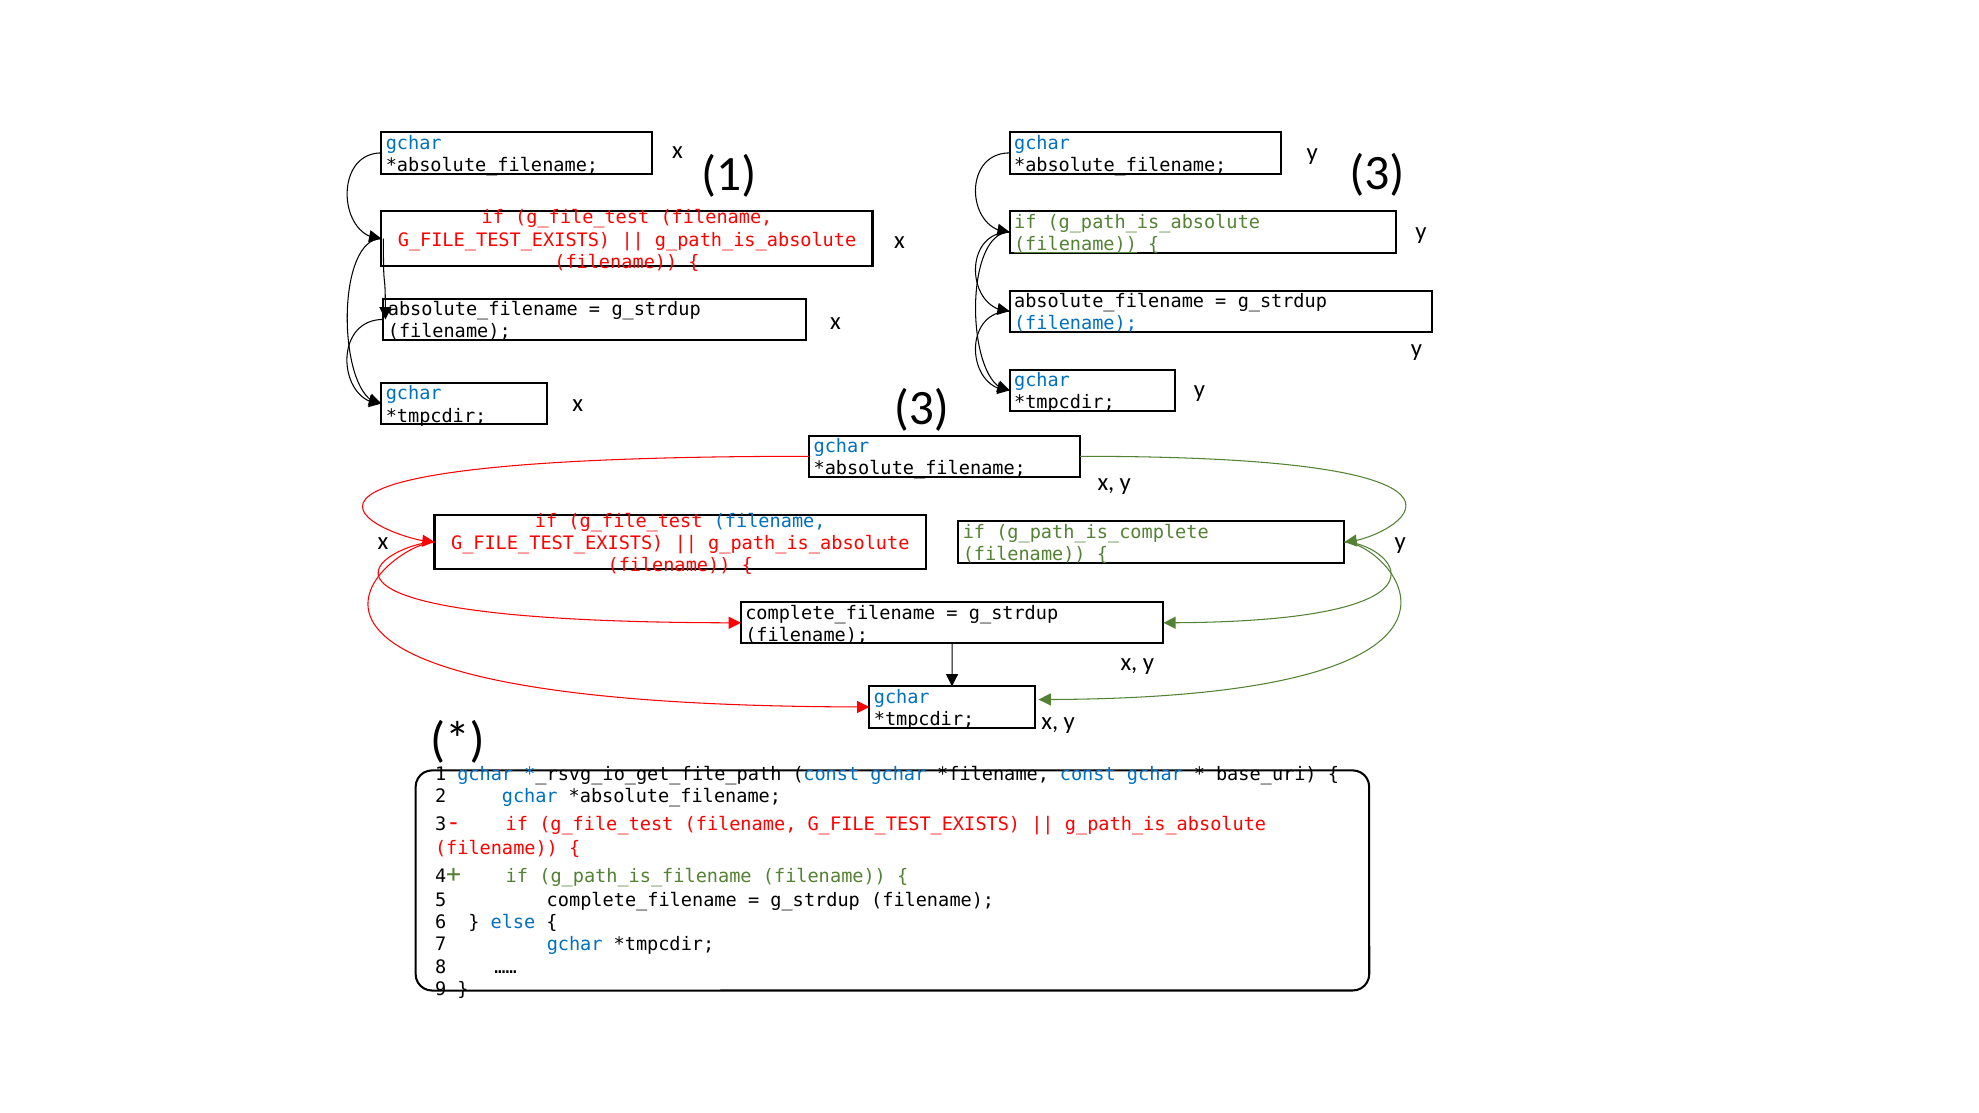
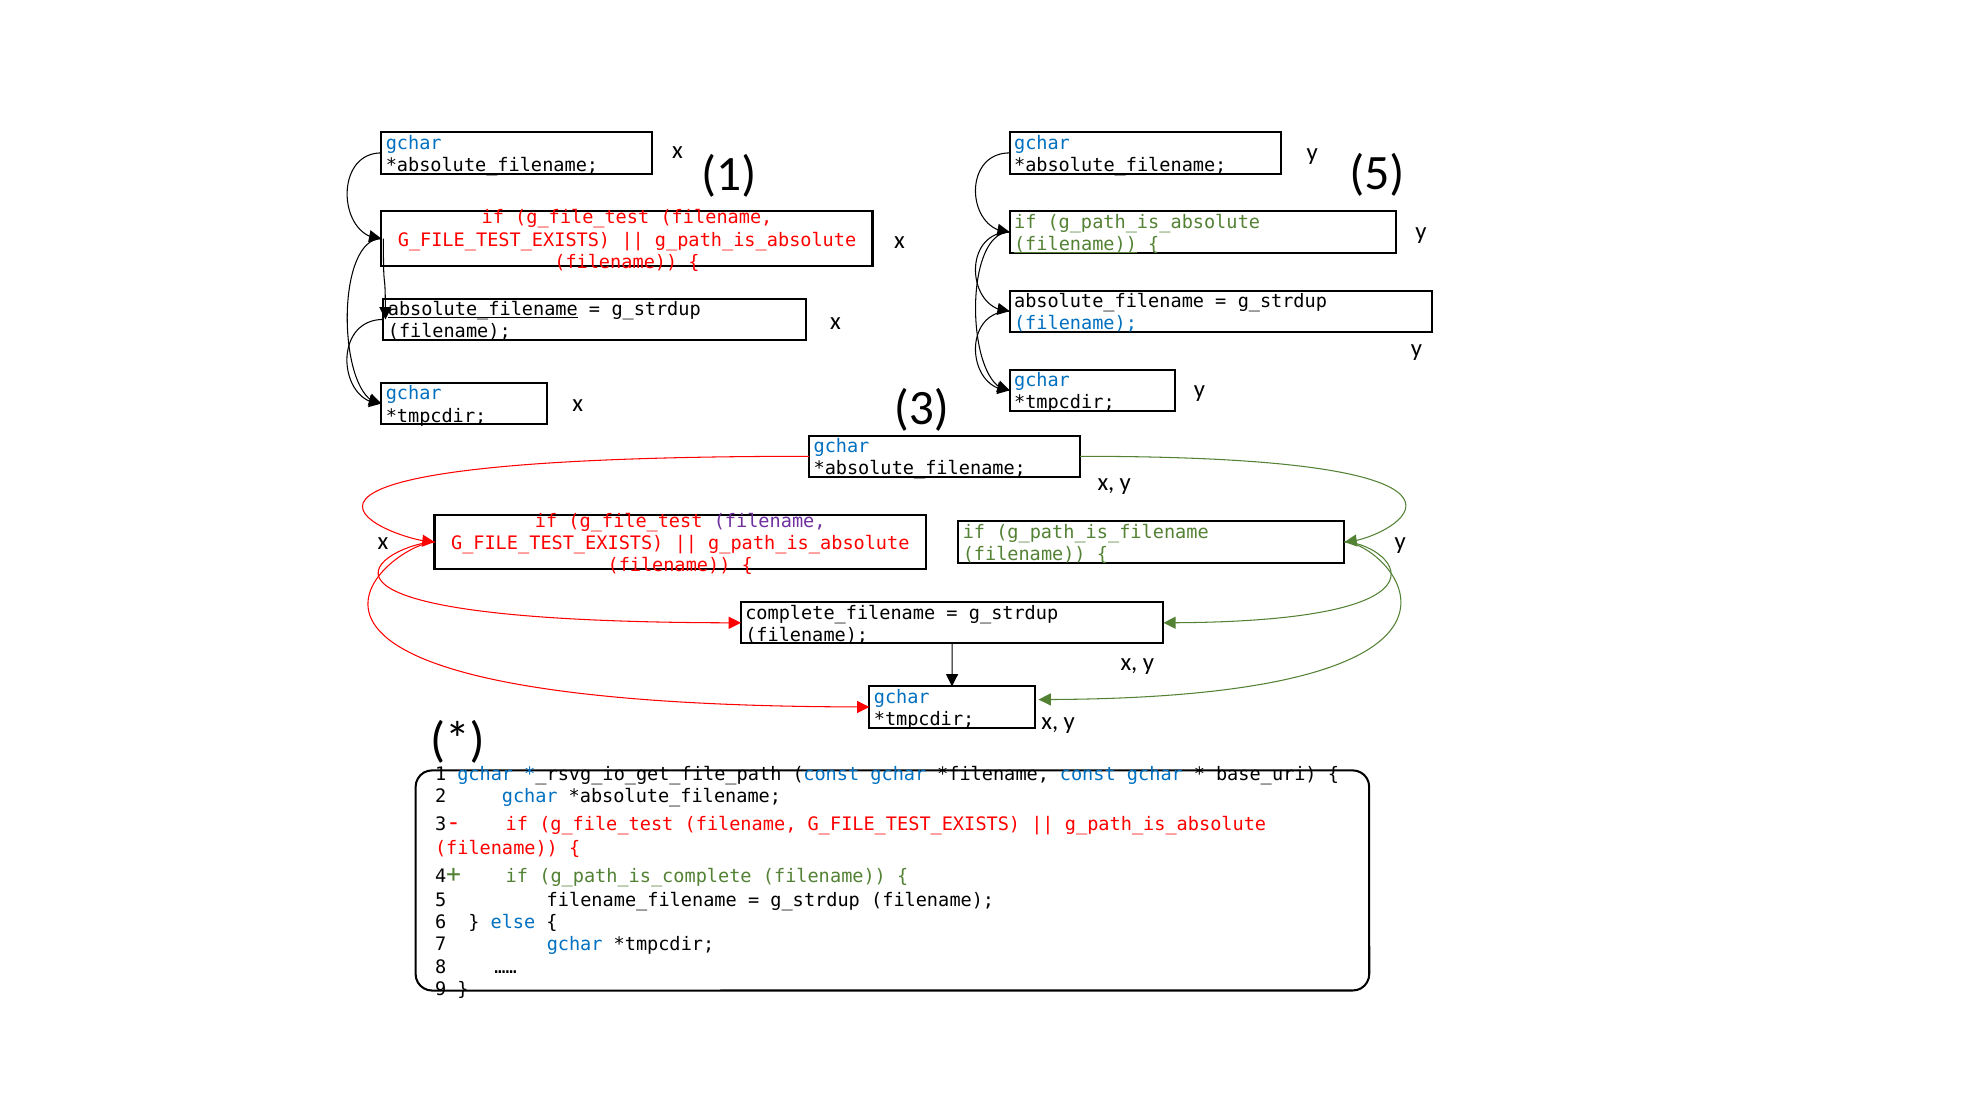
1 3: 3 -> 5 (1377, 173)
absolute_filename underline: none -> present (483, 310)
filename colour: blue -> purple (770, 521)
g_path_is_complete: g_path_is_complete -> g_path_is_filename (1103, 532)
g_path_is_filename: g_path_is_filename -> g_path_is_complete (645, 877)
5 complete_filename: complete_filename -> filename_filename (642, 900)
